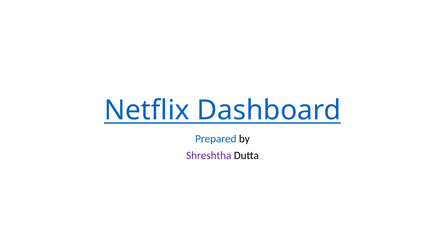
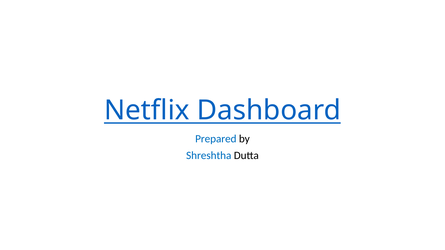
Shreshtha colour: purple -> blue (209, 156)
